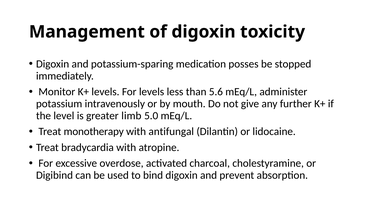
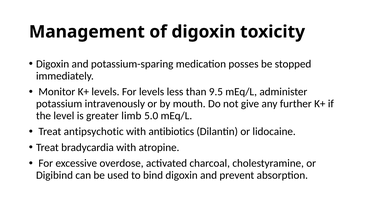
5.6: 5.6 -> 9.5 (216, 92)
monotherapy: monotherapy -> antipsychotic (94, 132)
antifungal: antifungal -> antibiotics (171, 132)
